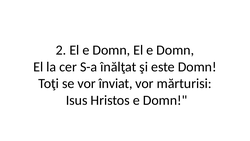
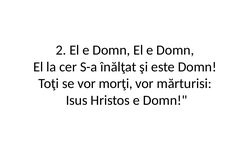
înviat: înviat -> morţi (116, 83)
